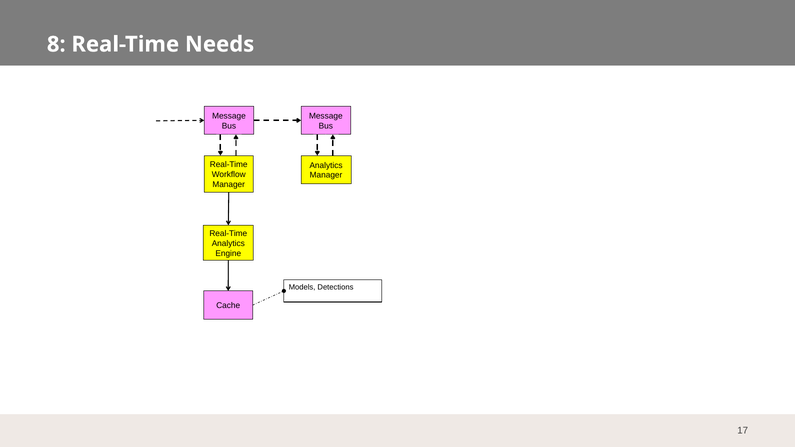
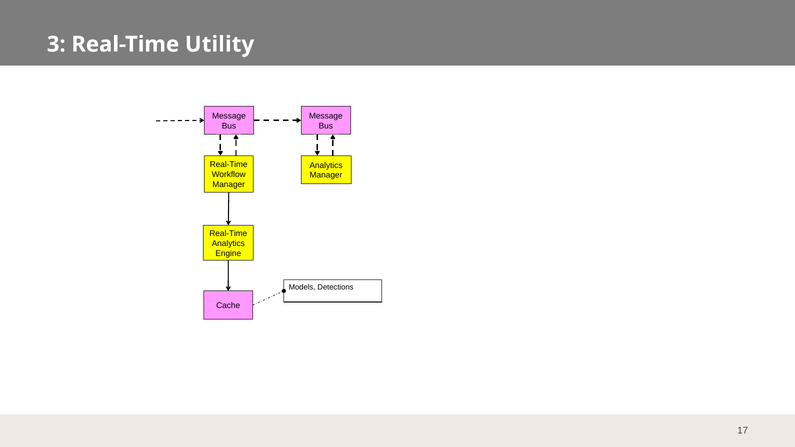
8: 8 -> 3 (56, 44)
Needs: Needs -> Utility (220, 44)
